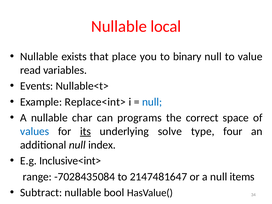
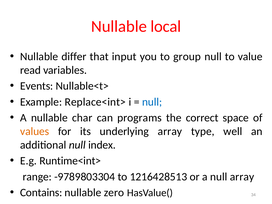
exists: exists -> differ (74, 57)
place: place -> input (124, 57)
binary: binary -> group (187, 57)
values colour: blue -> orange (35, 131)
its underline: present -> none (85, 131)
underlying solve: solve -> array (170, 131)
four: four -> well (233, 131)
Inclusive<int>: Inclusive<int> -> Runtime<int> (70, 161)
-7028435084: -7028435084 -> -9789803304 (85, 177)
2147481647: 2147481647 -> 1216428513 (158, 177)
null items: items -> array (242, 177)
Subtract: Subtract -> Contains (41, 193)
bool: bool -> zero (114, 193)
